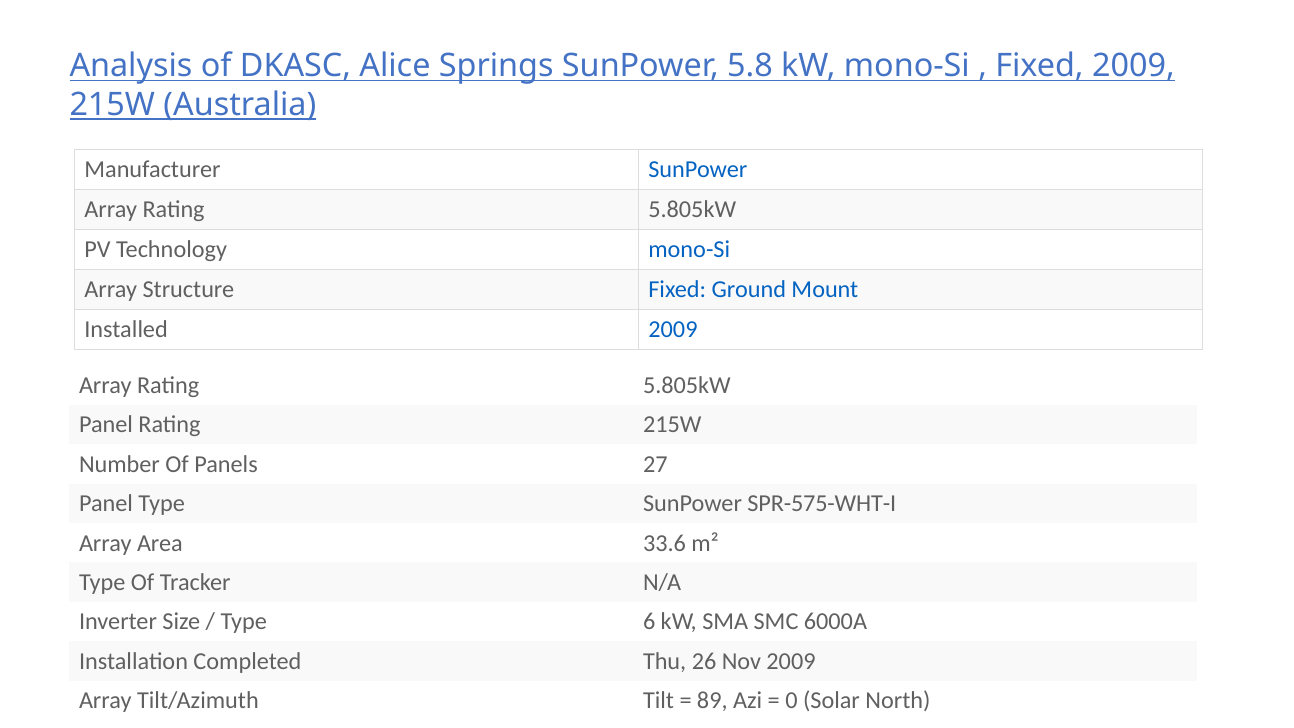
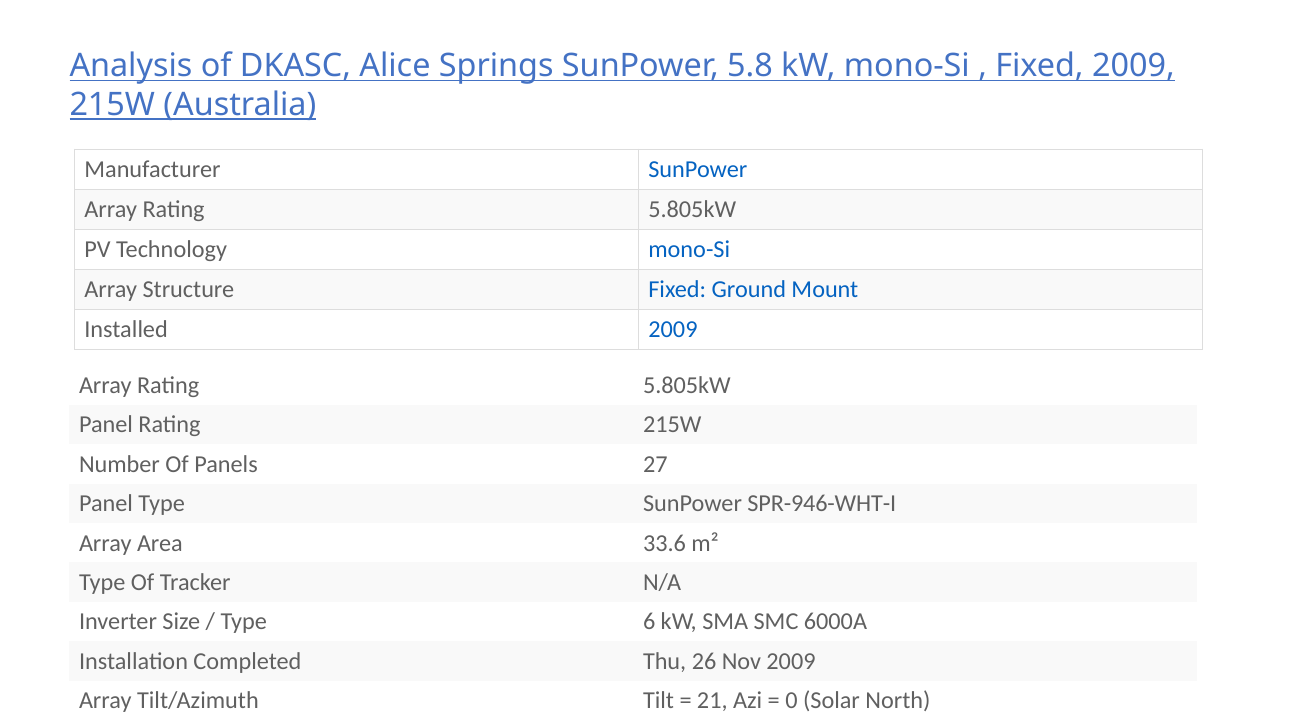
SPR-575-WHT-I: SPR-575-WHT-I -> SPR-946-WHT-I (822, 504)
89: 89 -> 21 (712, 700)
